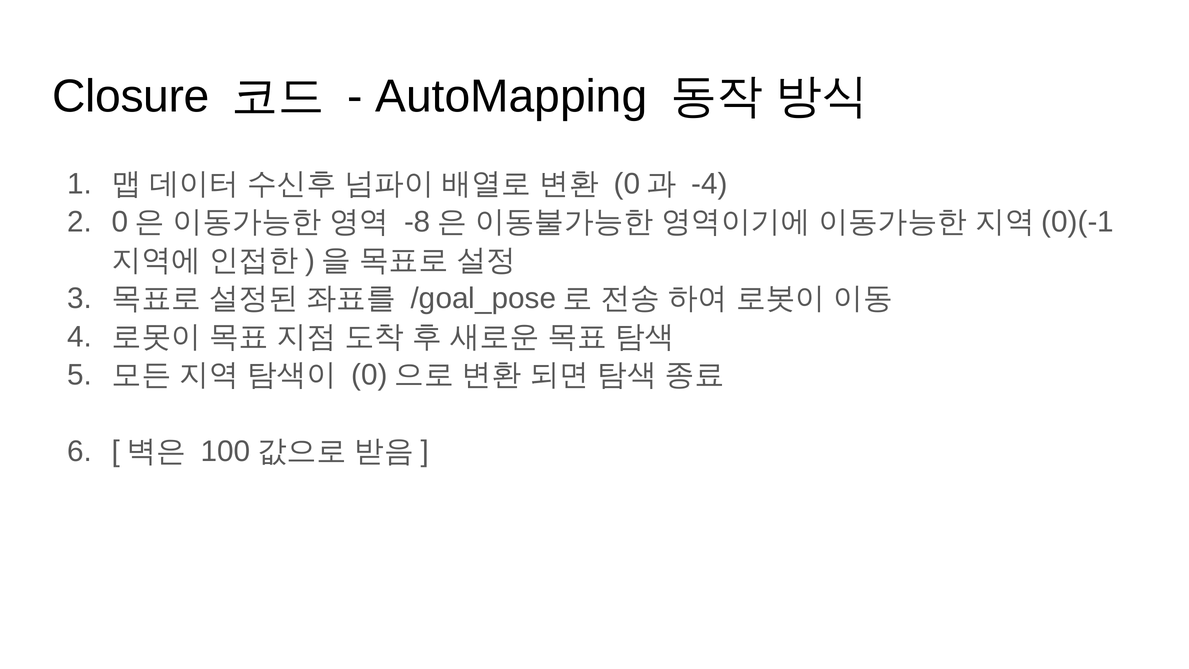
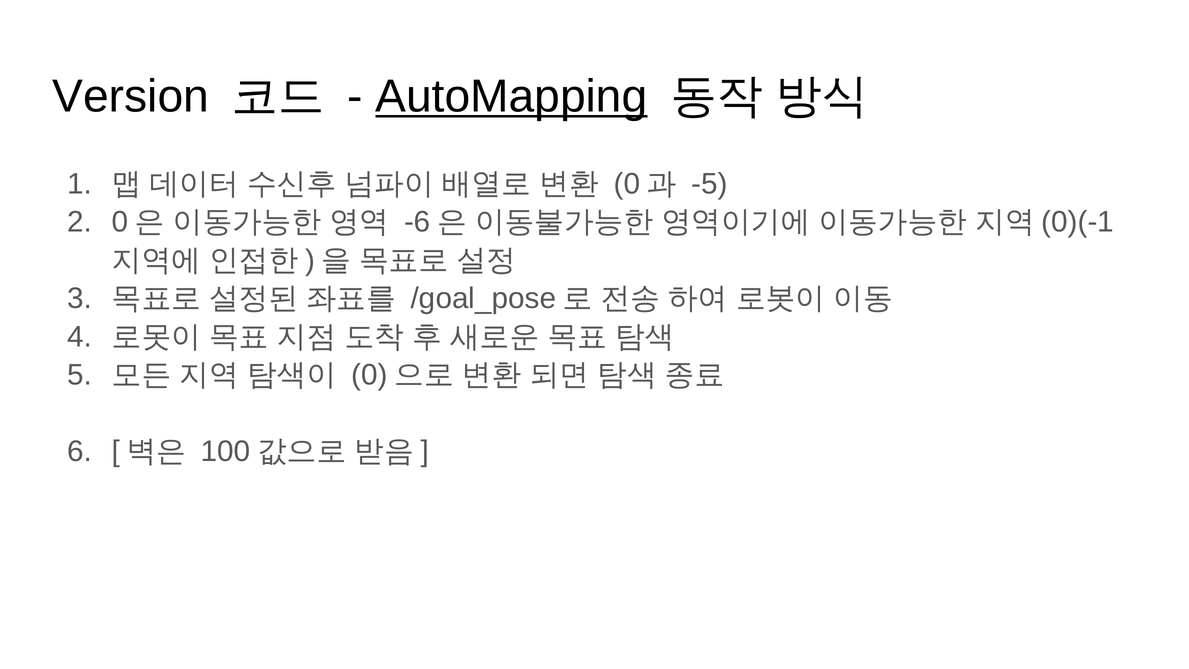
Closure: Closure -> Version (131, 96)
AutoMapping underline: none -> present (511, 96)
-4: -4 -> -5 (710, 184)
-8: -8 -> -6 (417, 222)
